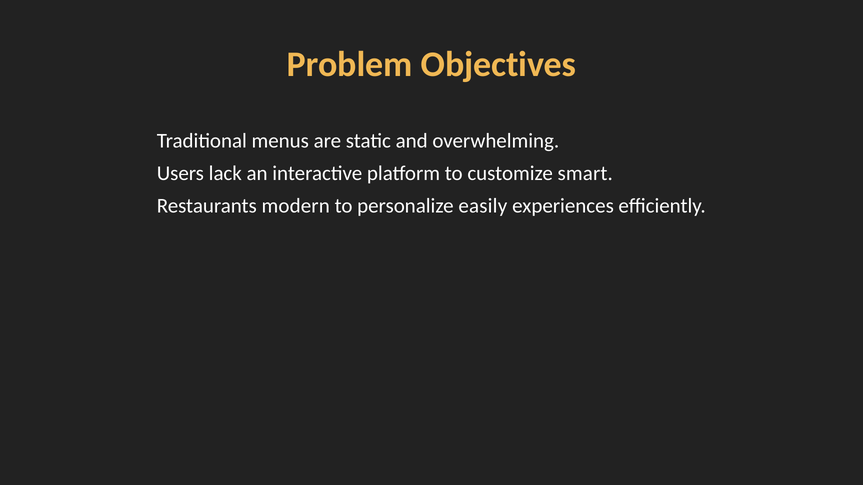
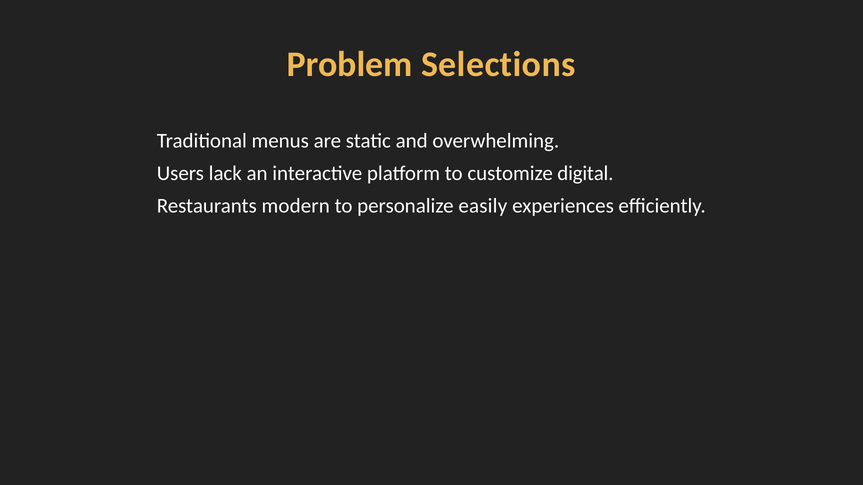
Objectives: Objectives -> Selections (498, 64)
smart: smart -> digital (585, 173)
